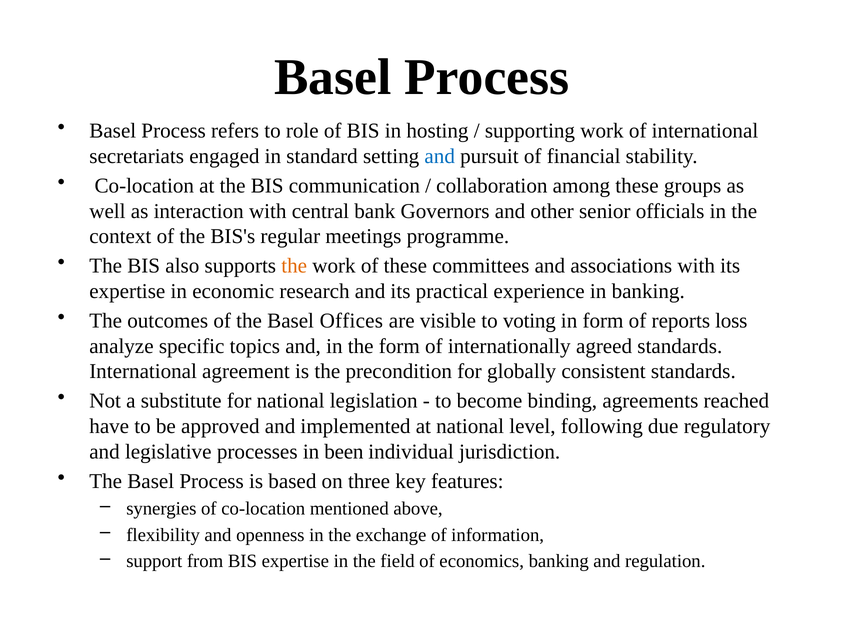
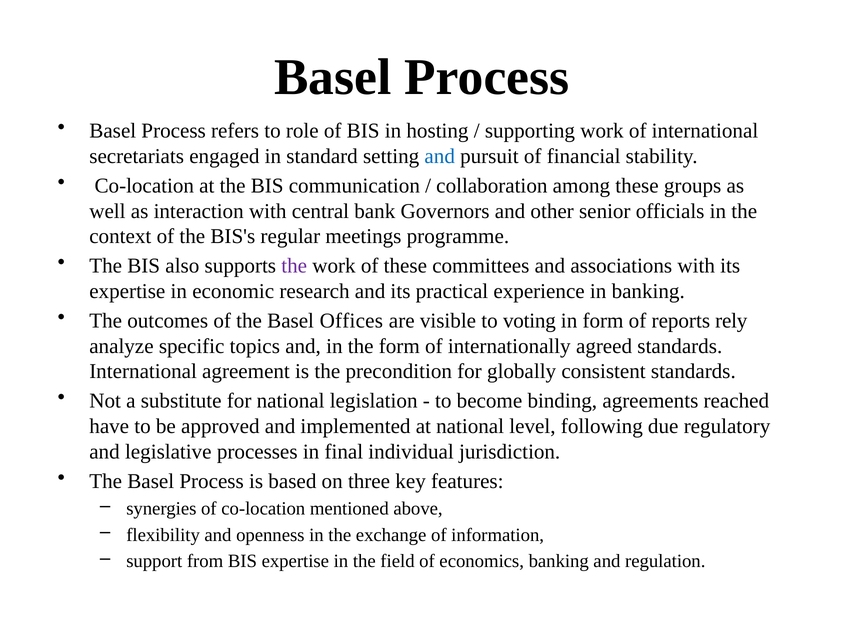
the colour: orange -> purple (294, 266)
loss: loss -> rely (731, 321)
been: been -> final (344, 452)
